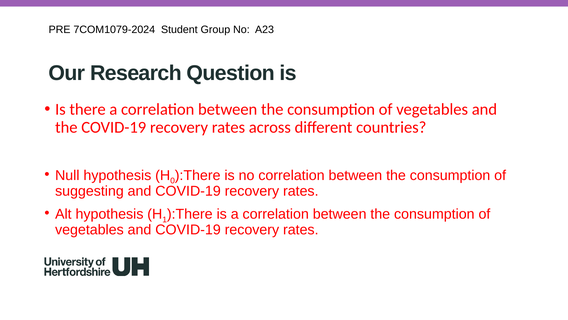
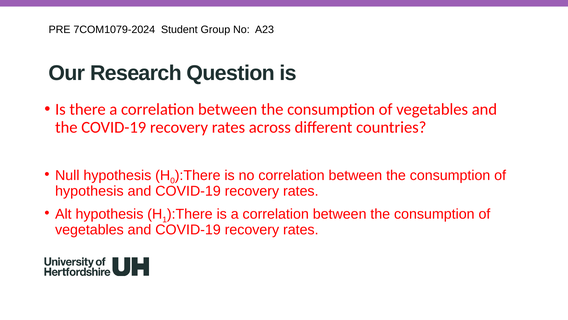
suggesting: suggesting -> hypothesis (89, 191)
